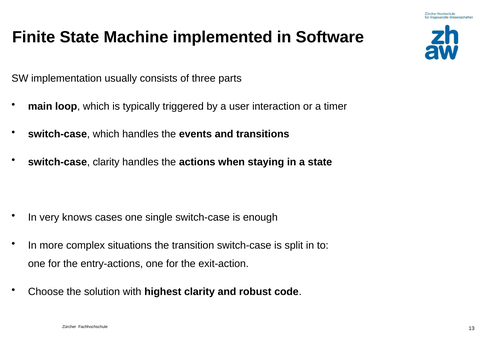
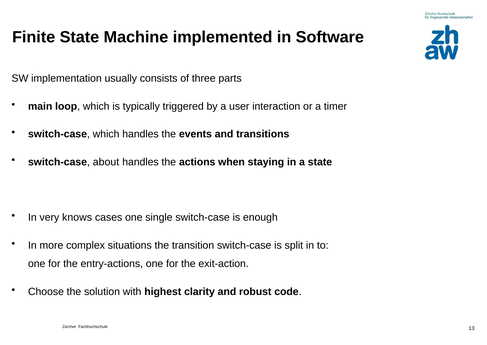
switch-case clarity: clarity -> about (106, 162)
